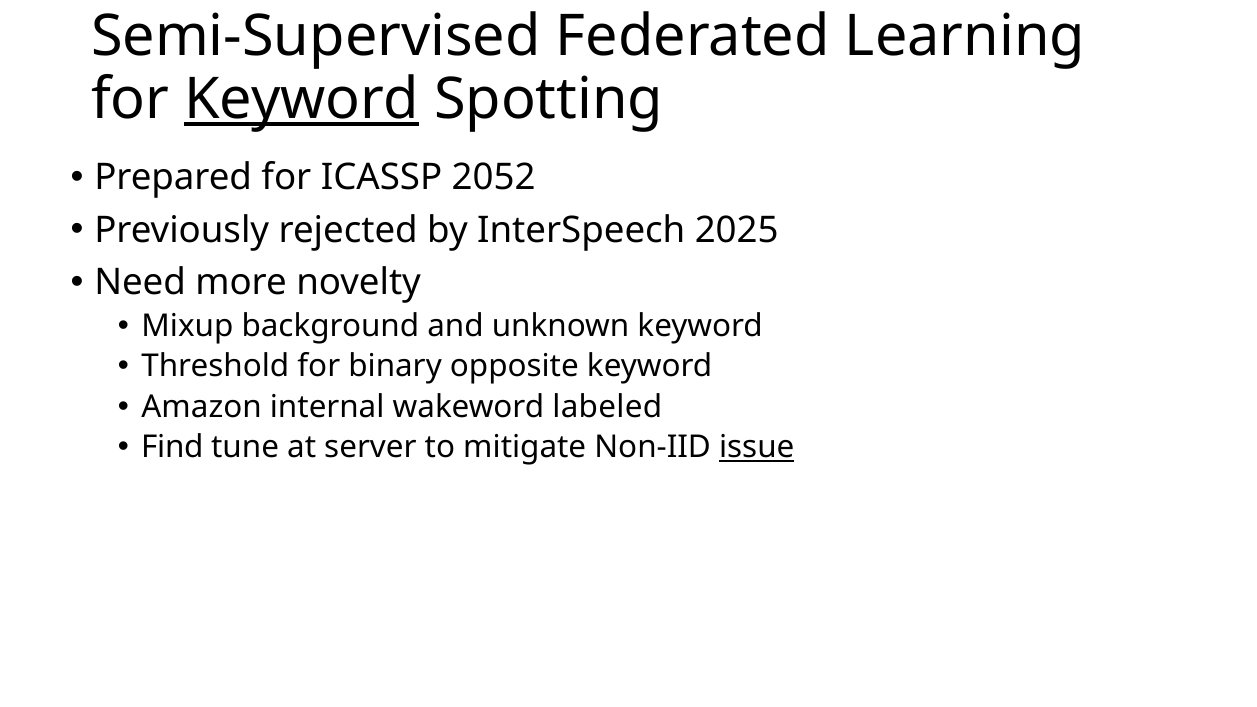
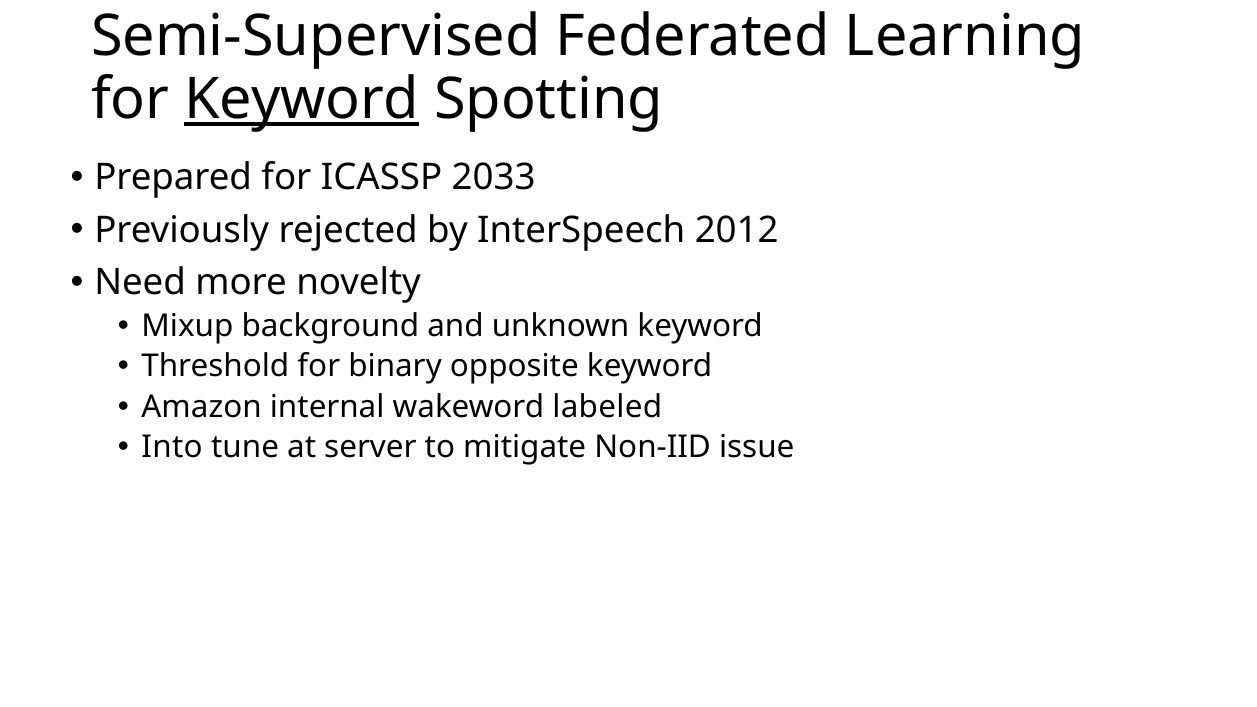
2052: 2052 -> 2033 (494, 178)
2025: 2025 -> 2012 (737, 230)
Find: Find -> Into (172, 448)
issue underline: present -> none (757, 448)
